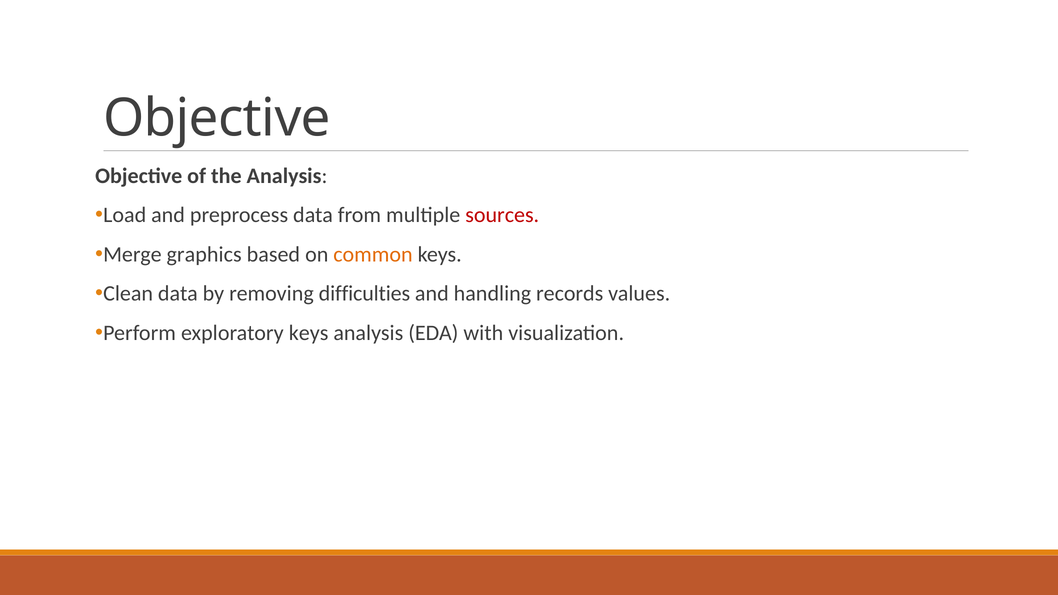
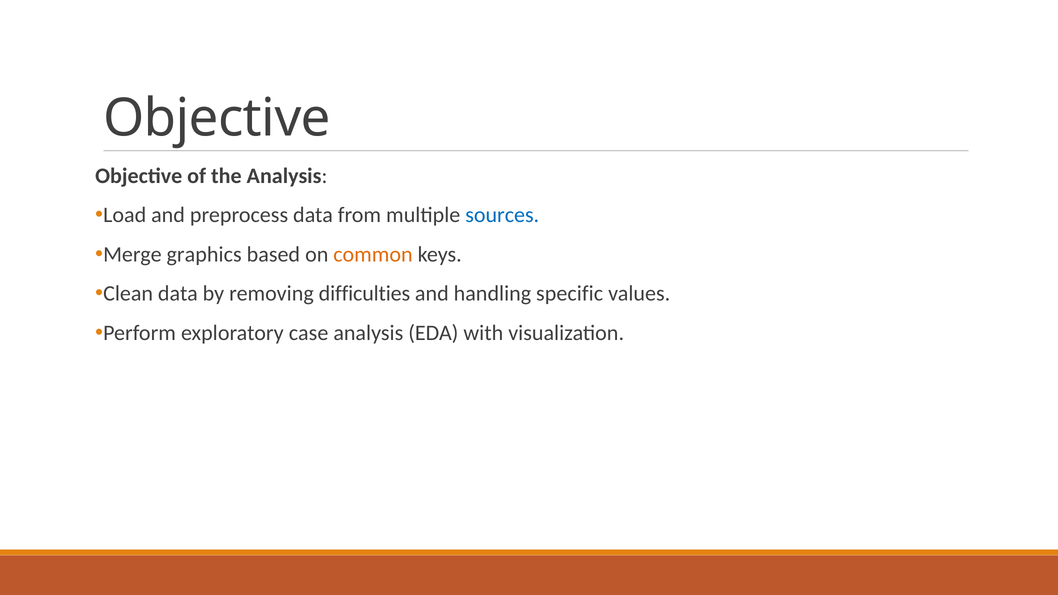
sources colour: red -> blue (502, 215)
records: records -> specific (570, 294)
exploratory keys: keys -> case (309, 333)
